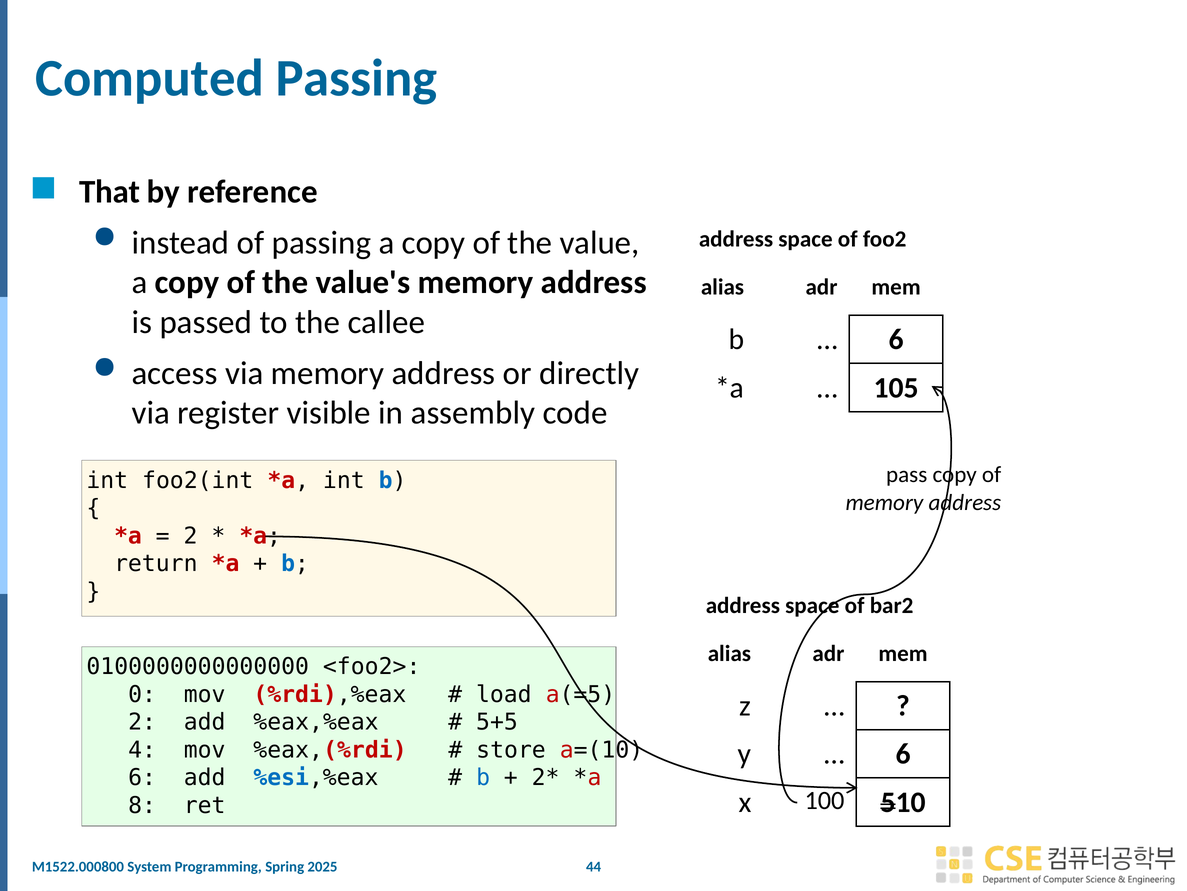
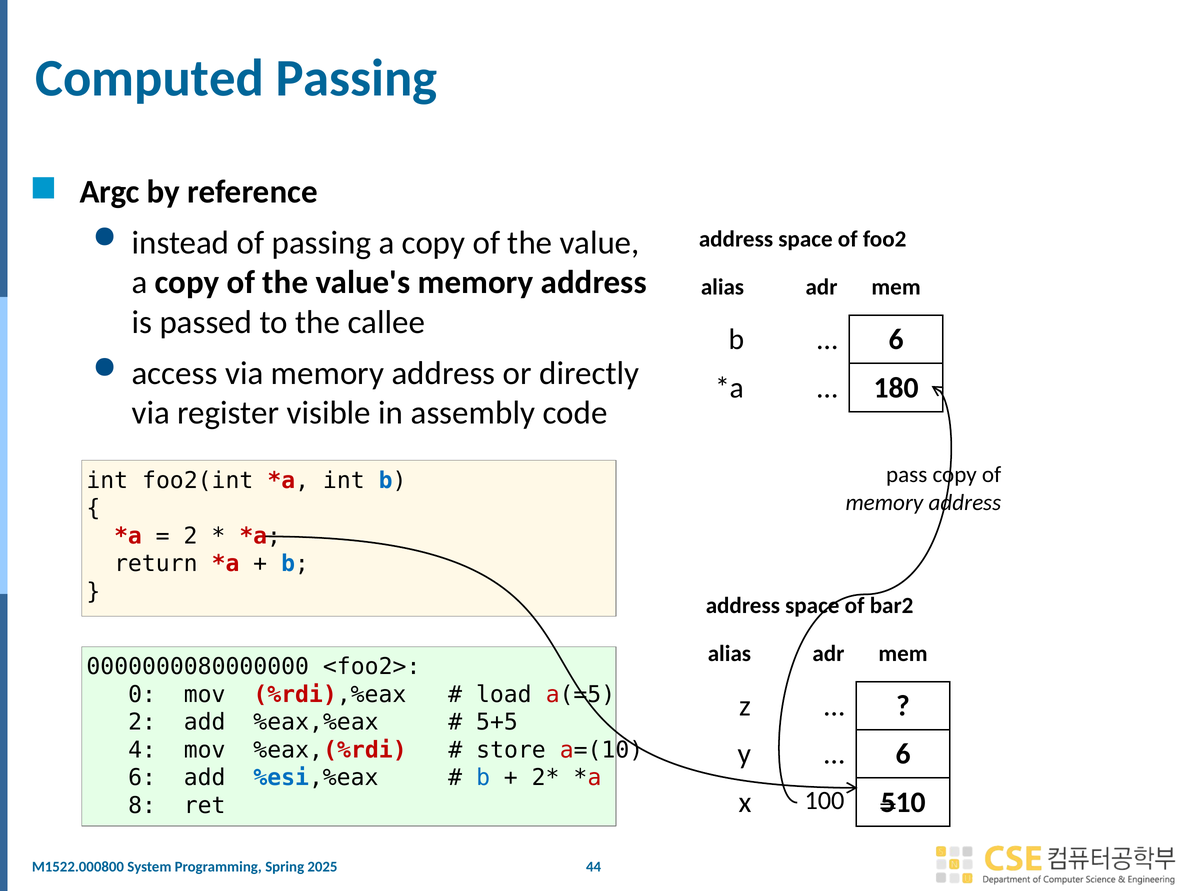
That: That -> Argc (110, 192)
105: 105 -> 180 (896, 388)
0100000000000000: 0100000000000000 -> 0000000080000000 (198, 666)
